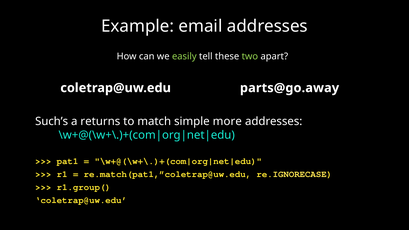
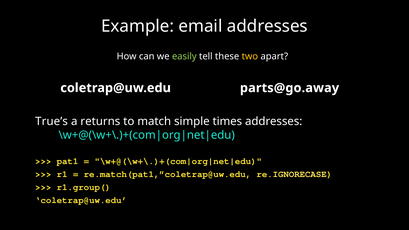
two colour: light green -> yellow (250, 56)
Such’s: Such’s -> True’s (52, 121)
more: more -> times (227, 121)
